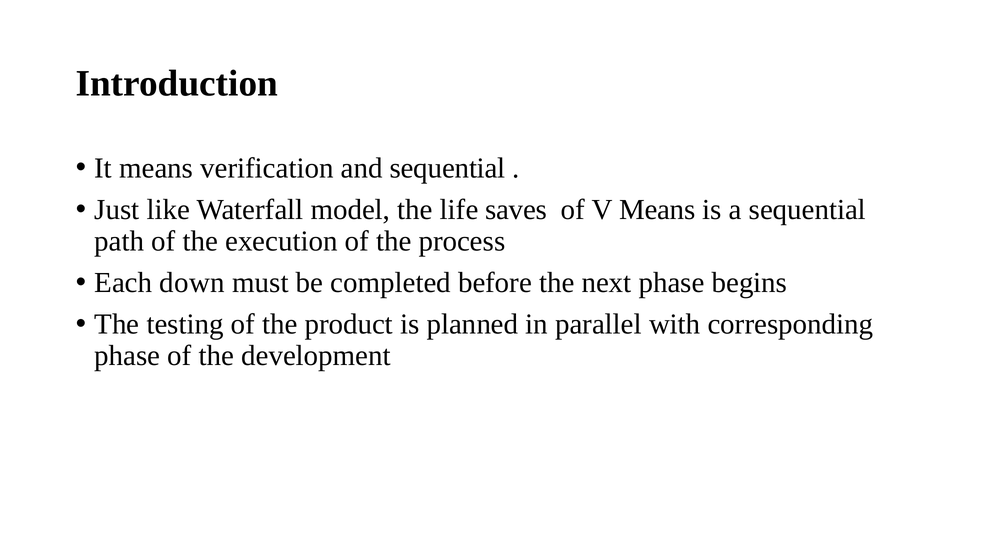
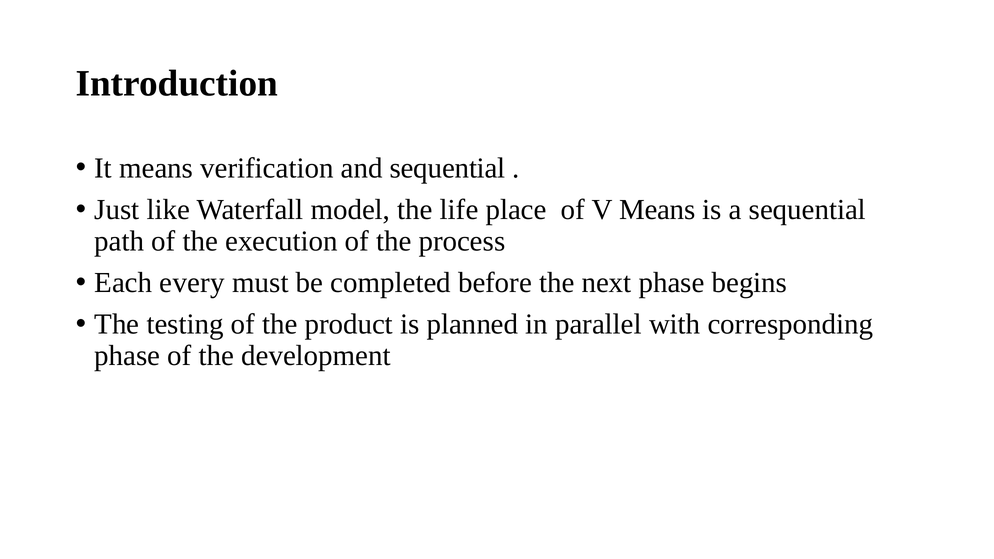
saves: saves -> place (516, 210)
down: down -> every (192, 283)
